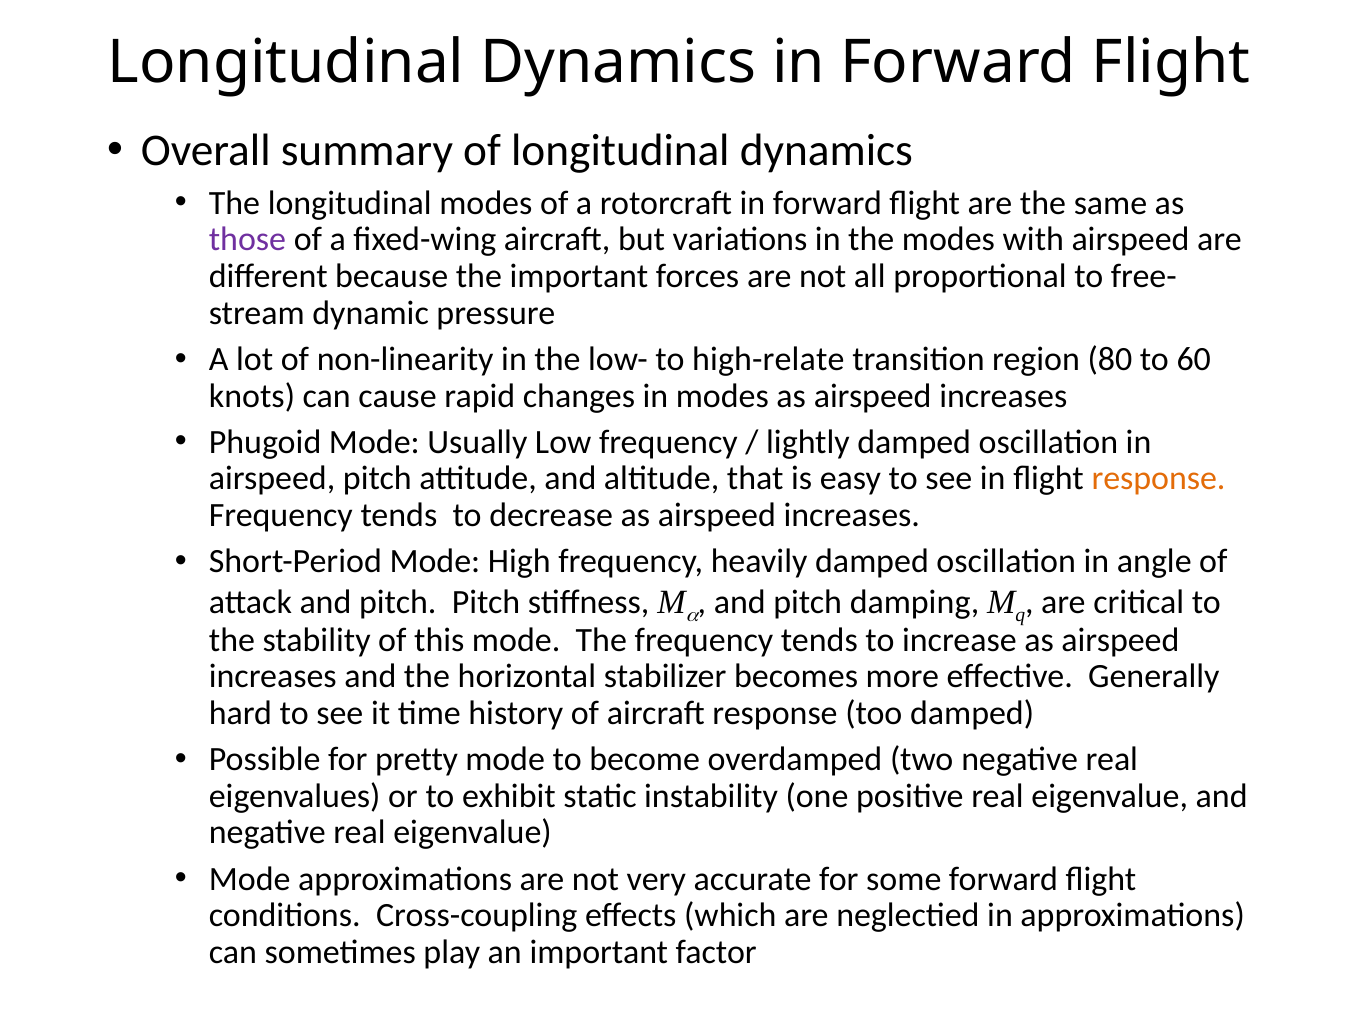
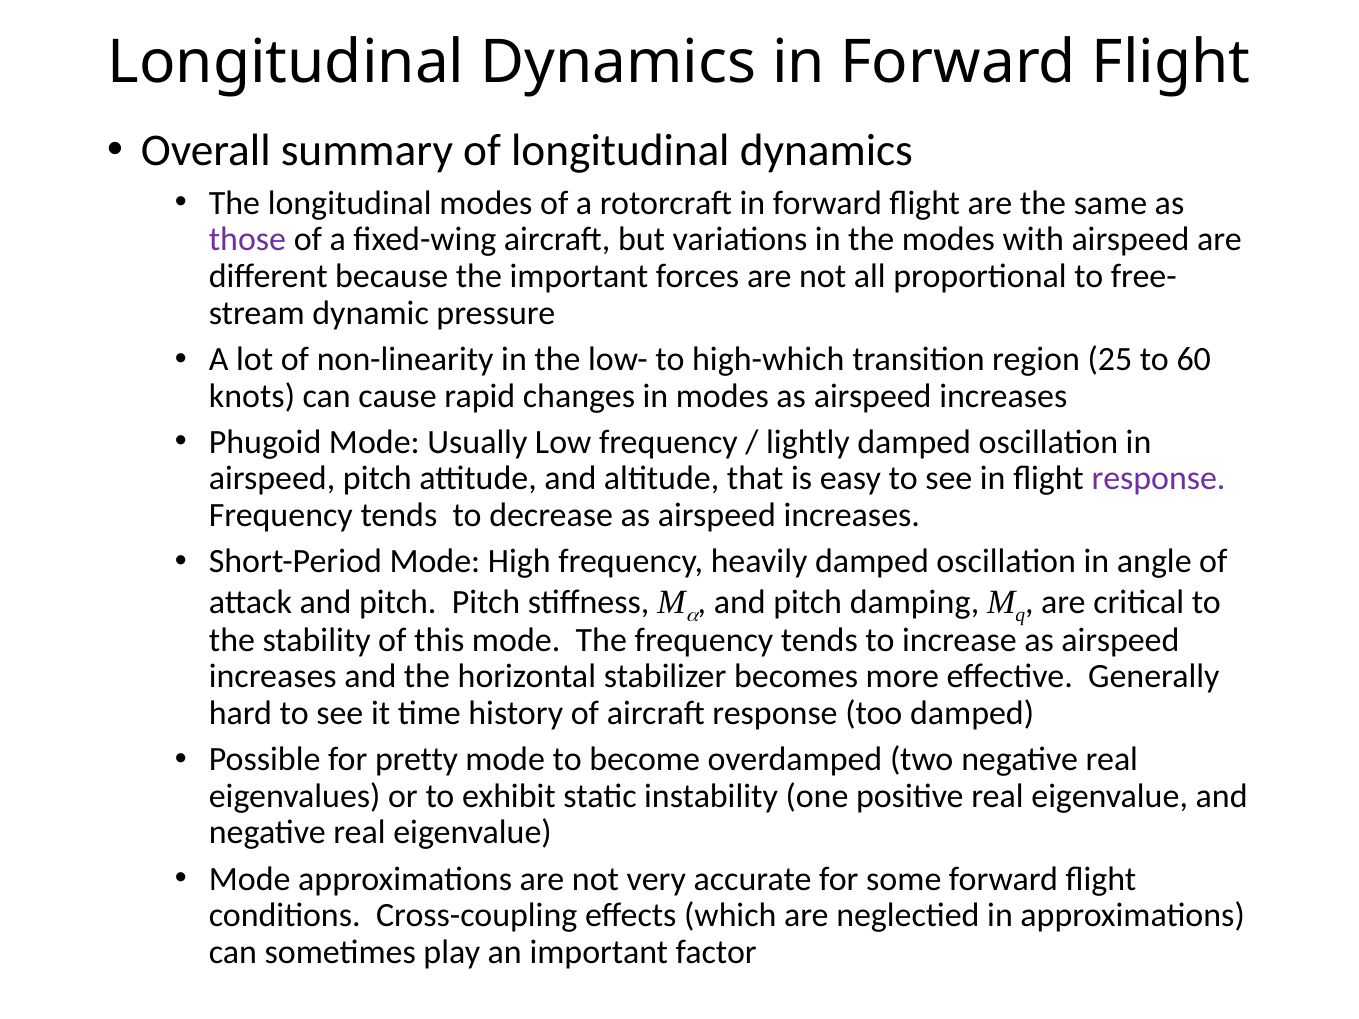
high-relate: high-relate -> high-which (768, 359)
80: 80 -> 25 (1110, 359)
response colour: orange -> purple (1158, 479)
